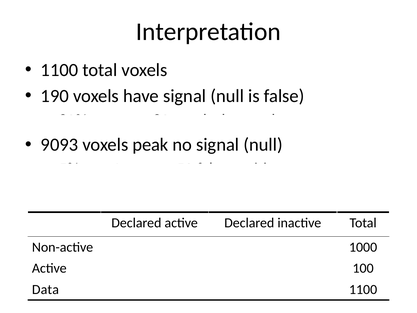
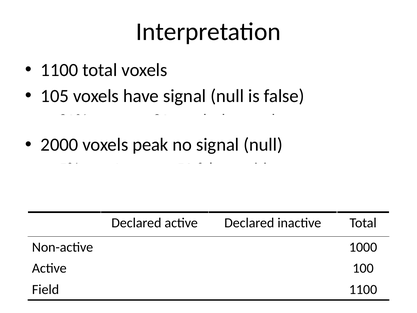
190: 190 -> 105 (55, 96)
9093: 9093 -> 2000 (59, 145)
Data: Data -> Field (46, 289)
